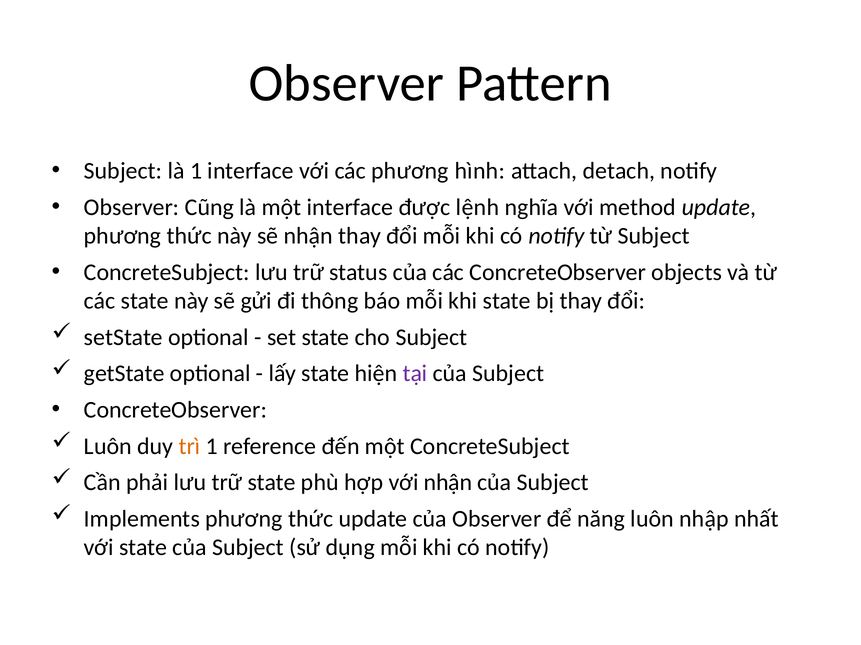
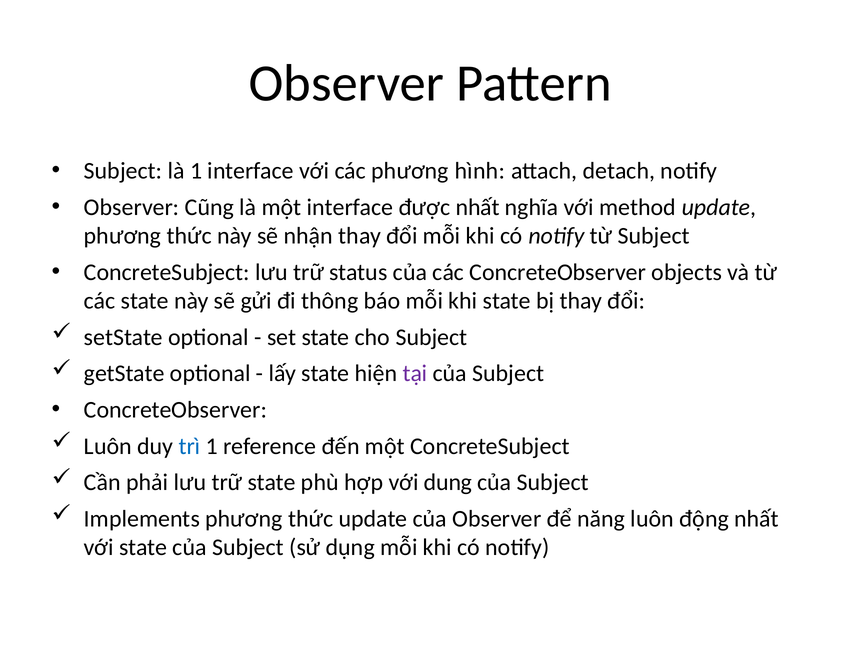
được lệnh: lệnh -> nhất (478, 207)
trì colour: orange -> blue (190, 447)
với nhận: nhận -> dung (448, 483)
nhập: nhập -> động (704, 519)
